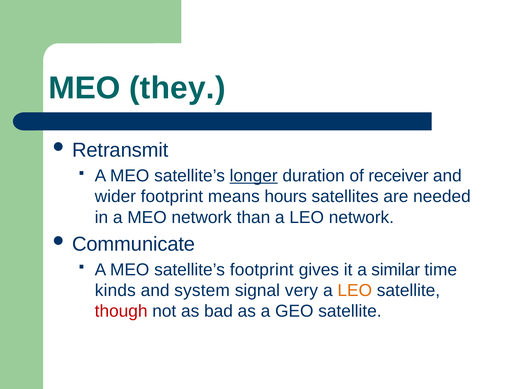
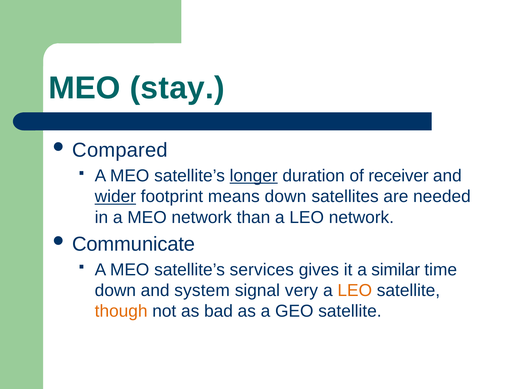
they: they -> stay (177, 88)
Retransmit: Retransmit -> Compared (120, 150)
wider underline: none -> present (115, 196)
means hours: hours -> down (286, 196)
satellite’s footprint: footprint -> services (262, 269)
kinds: kinds -> down (115, 290)
though colour: red -> orange (121, 311)
